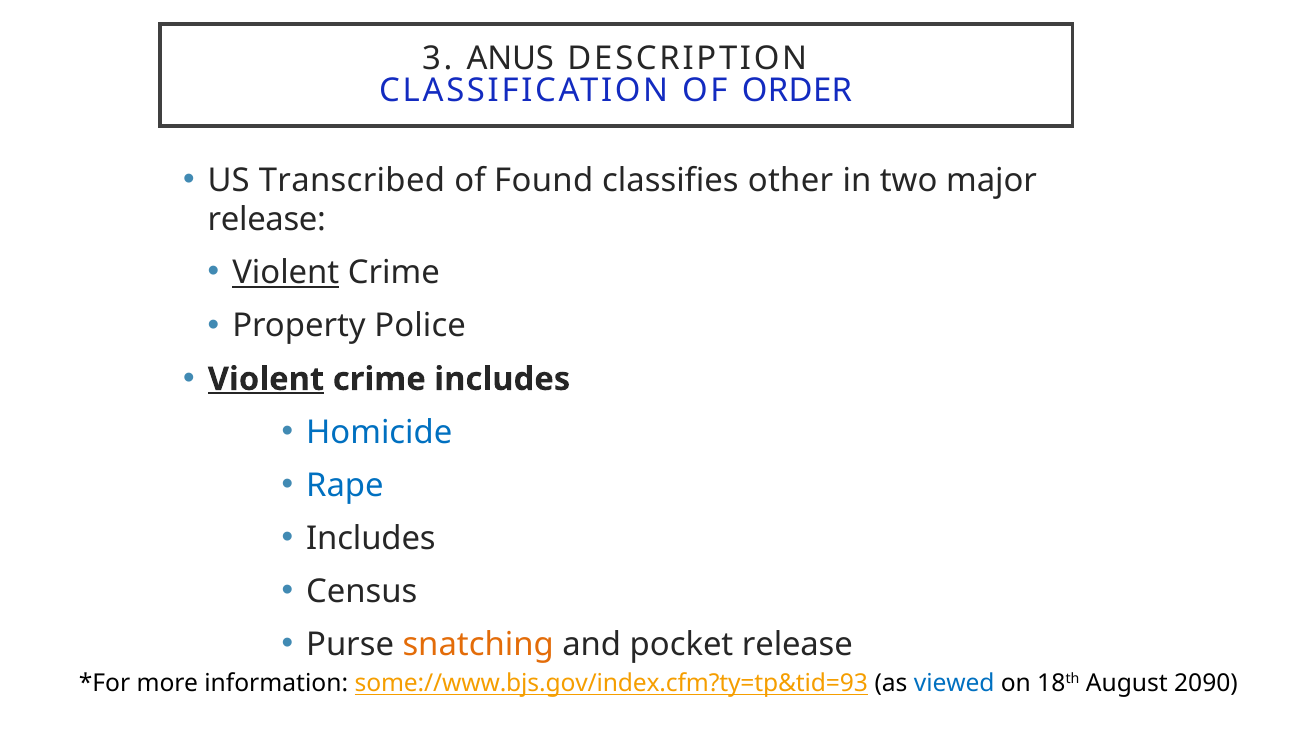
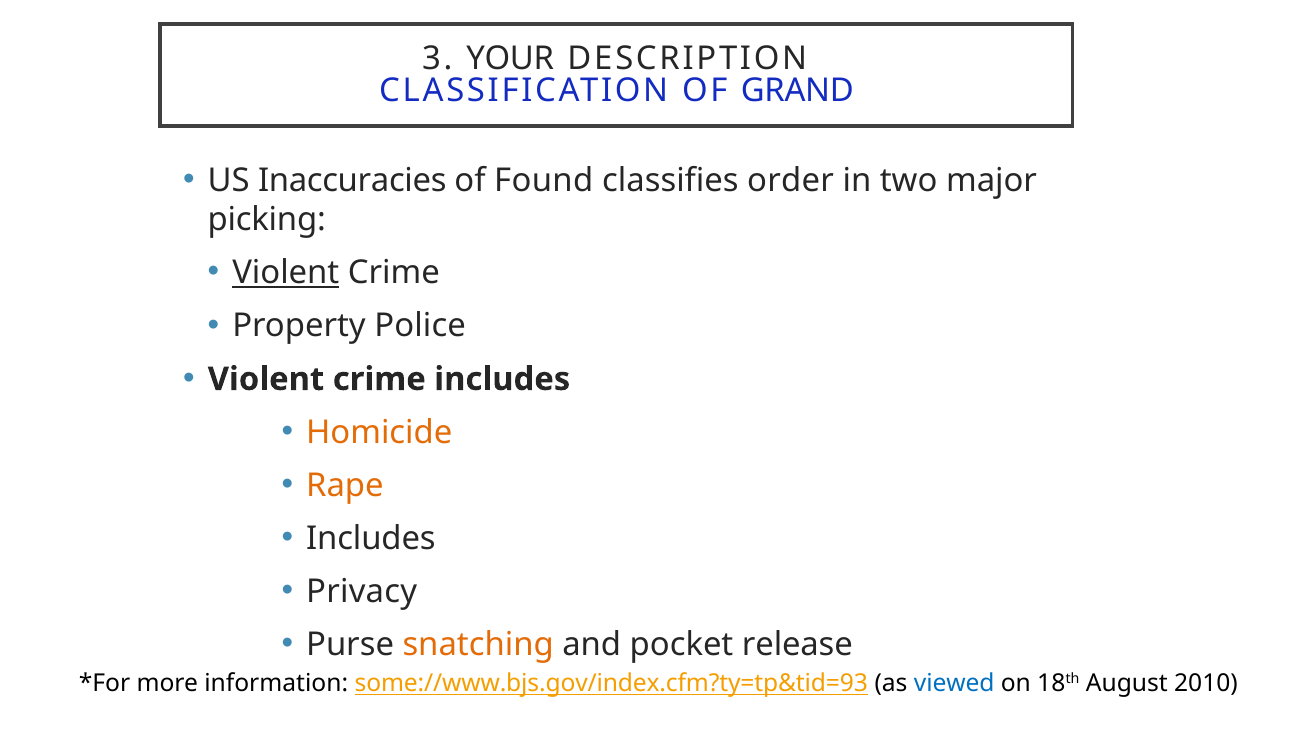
ANUS: ANUS -> YOUR (510, 58)
ORDER: ORDER -> GRAND (797, 90)
Transcribed: Transcribed -> Inaccuracies (352, 180)
other: other -> order (791, 180)
release: release -> picking (267, 220)
Violent underline: present -> none (266, 379)
Homicide colour: blue -> orange (379, 432)
Rape colour: blue -> orange (345, 485)
Census: Census -> Privacy (362, 591)
2090: 2090 -> 2010 (1206, 683)
